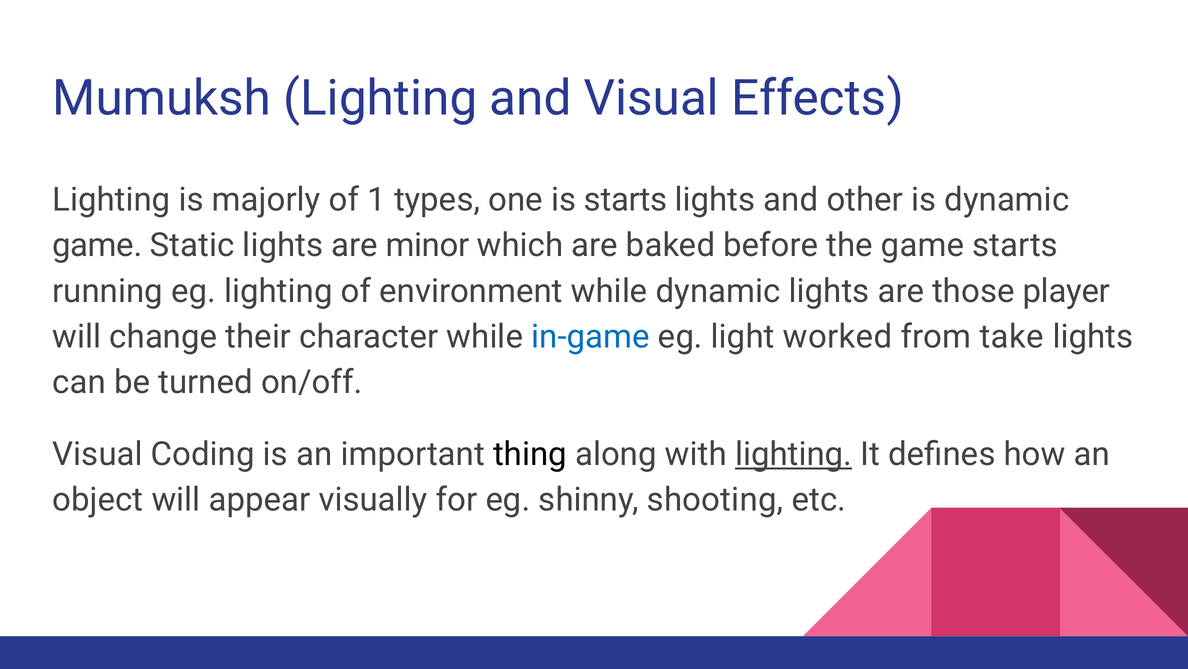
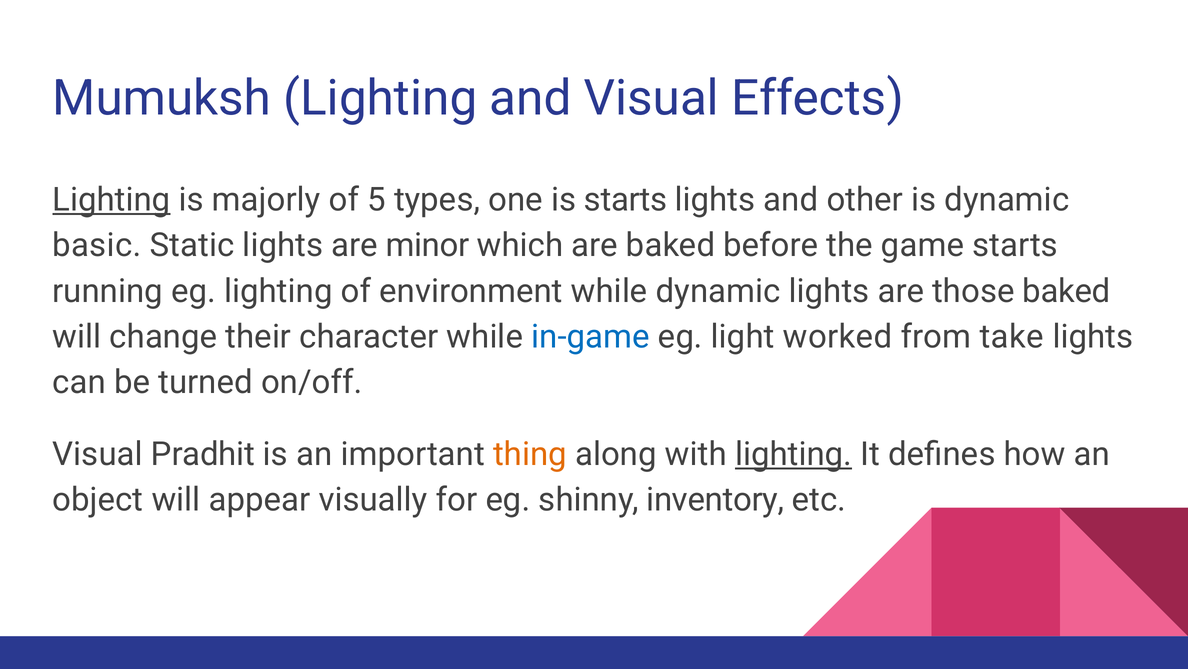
Lighting underline: none -> present (111, 200)
1: 1 -> 5 (377, 200)
game: game -> basic (97, 245)
those player: player -> baked (1066, 291)
Coding: Coding -> Pradhit (203, 454)
thing colour: black -> orange (530, 454)
shooting: shooting -> inventory (715, 499)
